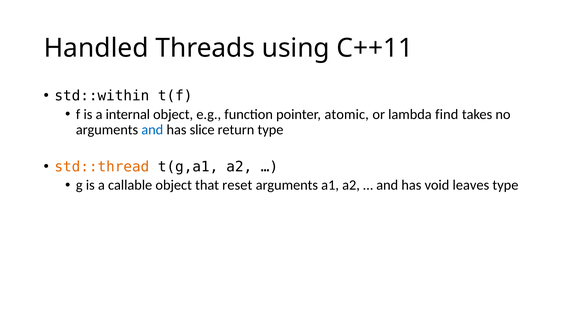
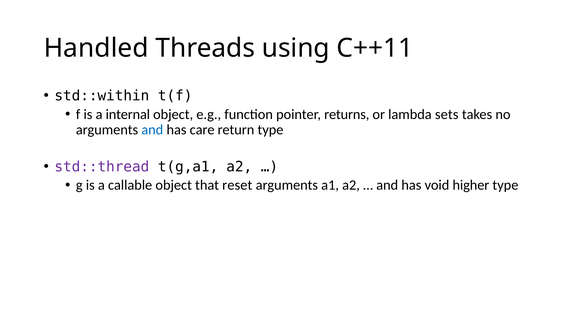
atomic: atomic -> returns (347, 114)
find: find -> sets (447, 114)
slice: slice -> care (202, 130)
std::thread colour: orange -> purple (102, 166)
leaves: leaves -> higher (471, 185)
